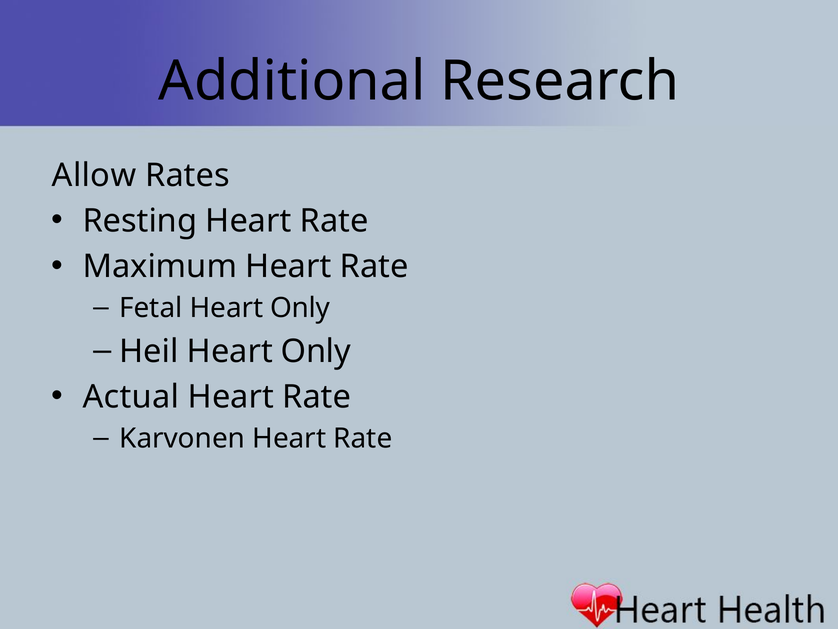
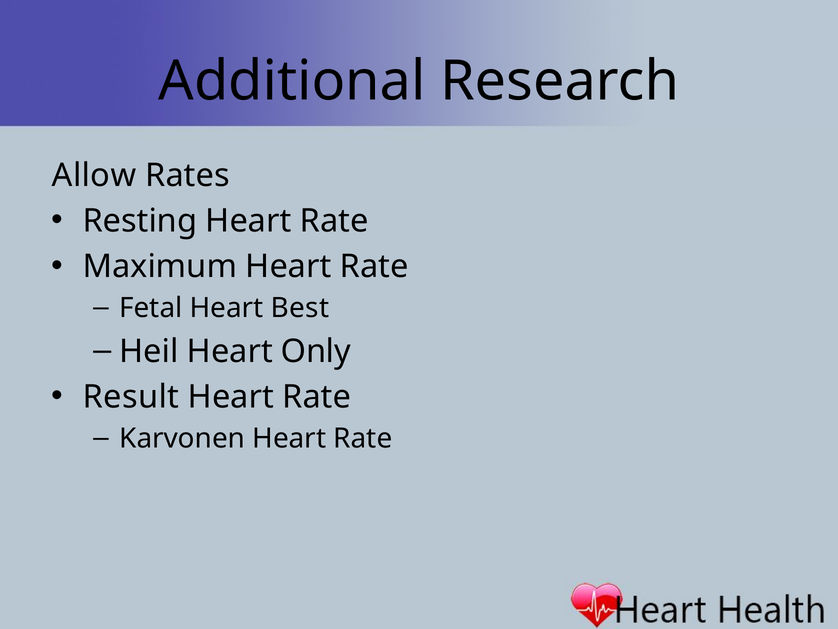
Fetal Heart Only: Only -> Best (300, 308)
Actual: Actual -> Result (131, 397)
